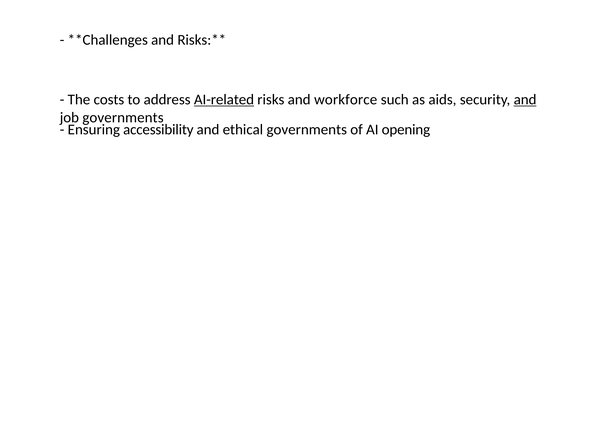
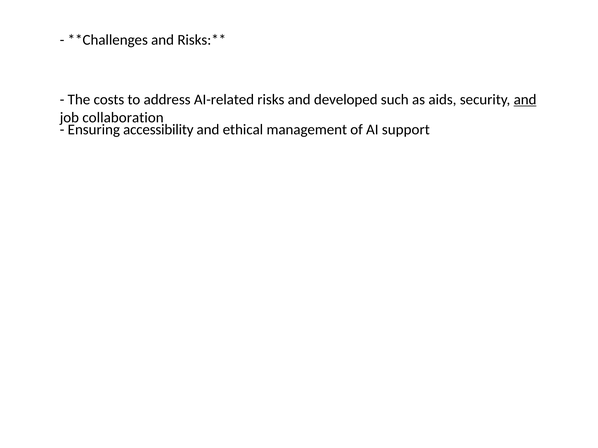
AI-related underline: present -> none (224, 100)
workforce: workforce -> developed (346, 100)
job governments: governments -> collaboration (123, 118)
ethical governments: governments -> management (307, 130)
opening: opening -> support (406, 130)
